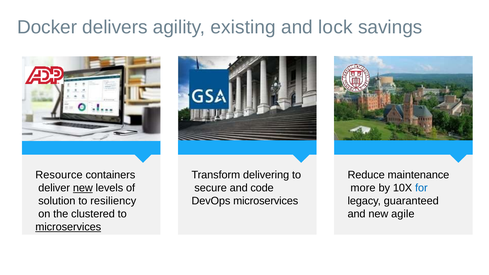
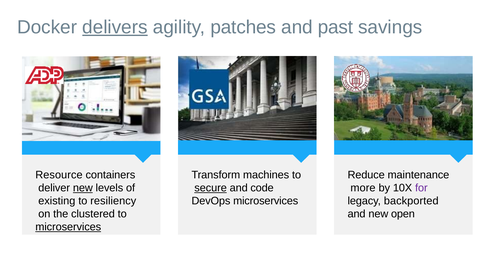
delivers underline: none -> present (115, 27)
existing: existing -> patches (243, 27)
lock: lock -> past (336, 27)
delivering: delivering -> machines (266, 175)
secure underline: none -> present (211, 188)
for colour: blue -> purple (421, 188)
solution: solution -> existing (57, 201)
guaranteed: guaranteed -> backported (411, 201)
agile: agile -> open (403, 214)
